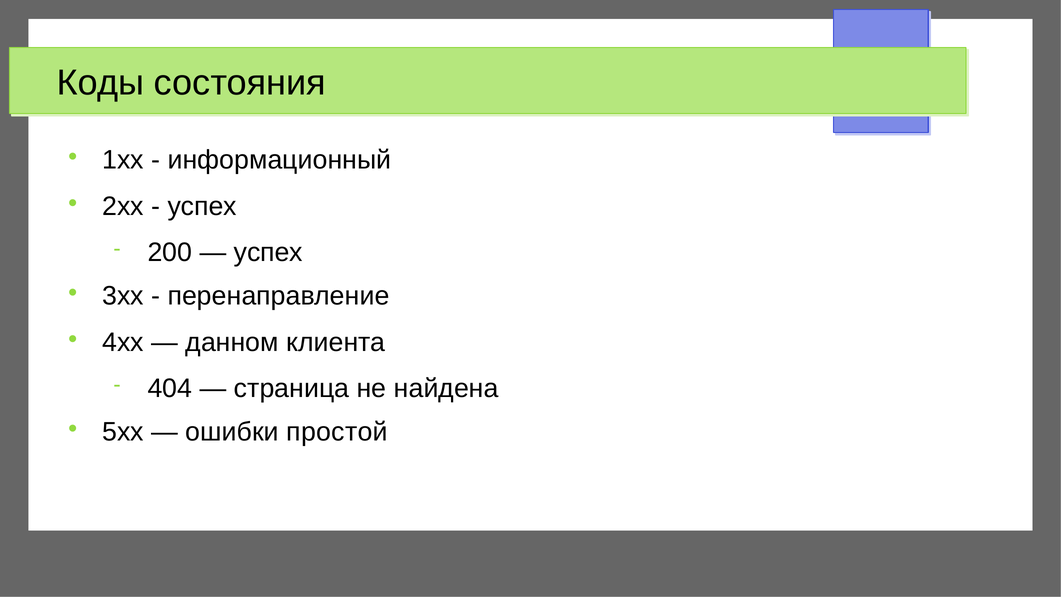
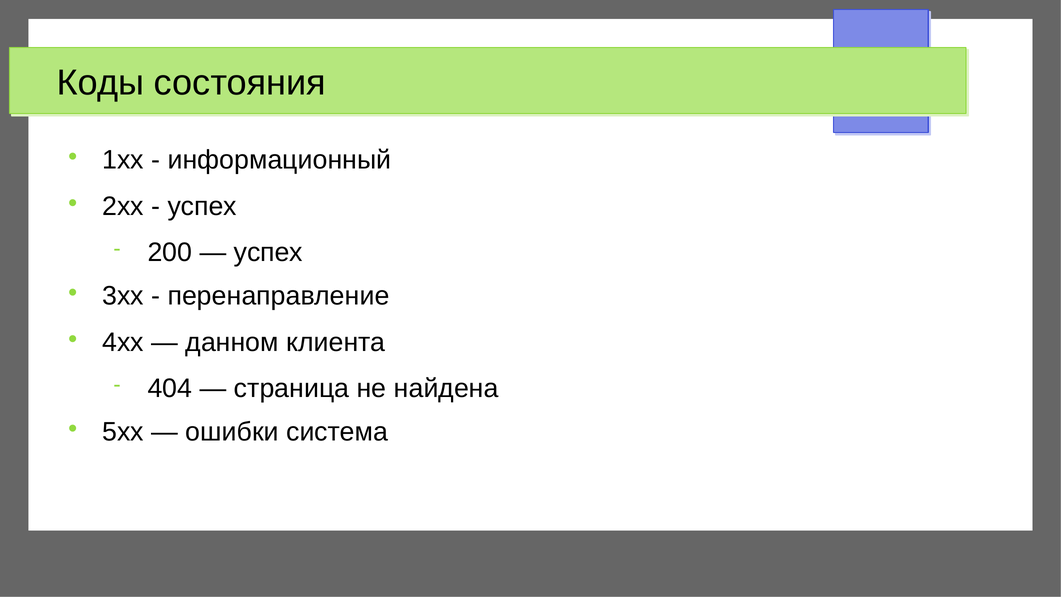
простой: простой -> система (337, 432)
